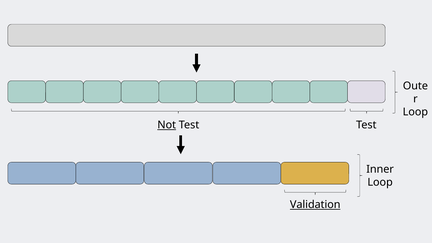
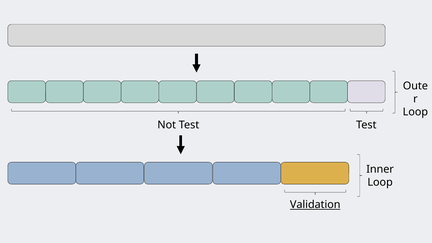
Not underline: present -> none (167, 125)
